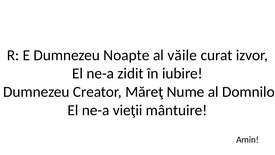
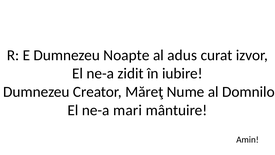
văile: văile -> adus (182, 55)
vieţii: vieţii -> mari (128, 110)
